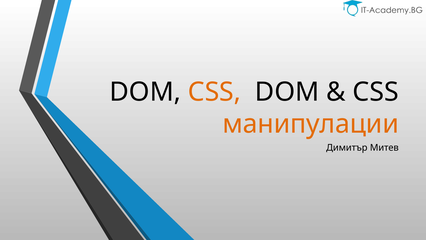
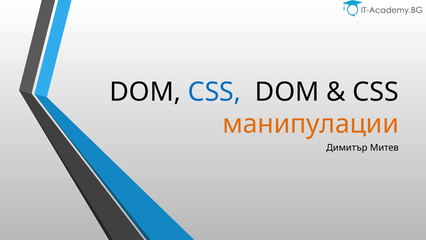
CSS colour: orange -> blue (214, 92)
